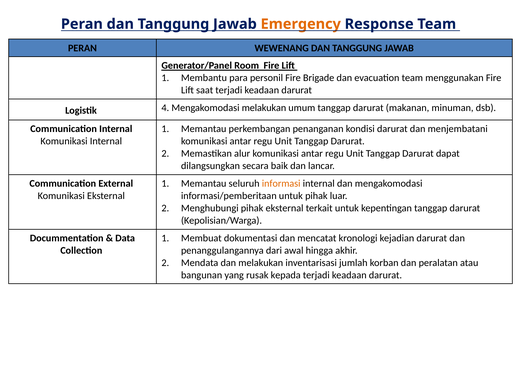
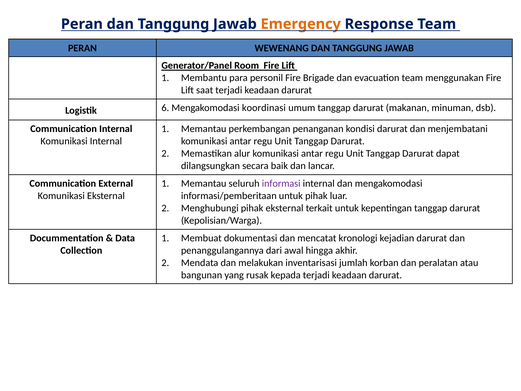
4: 4 -> 6 (165, 108)
Mengakomodasi melakukan: melakukan -> koordinasi (264, 108)
informasi colour: orange -> purple (281, 183)
